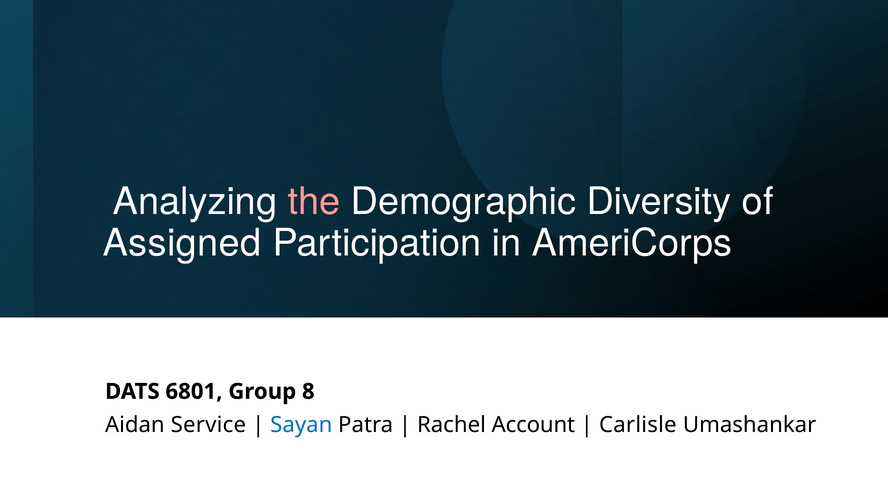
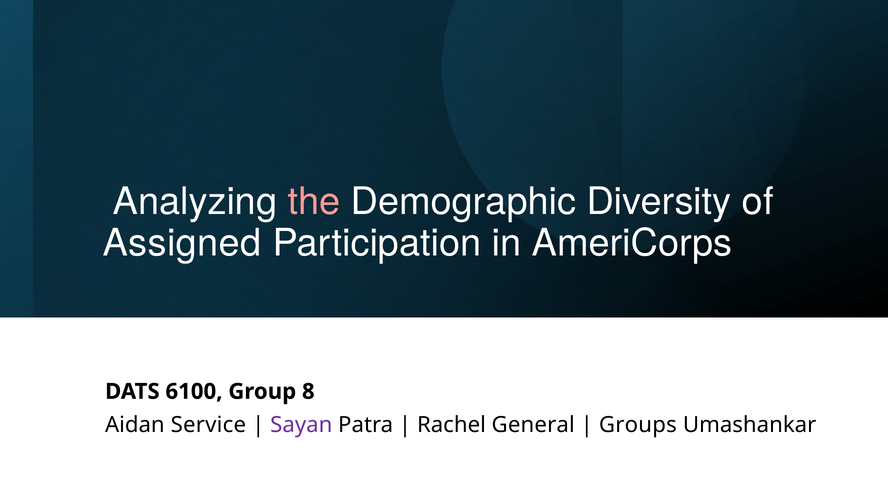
6801: 6801 -> 6100 (194, 391)
Sayan colour: blue -> purple (301, 424)
Account: Account -> General (533, 424)
Carlisle: Carlisle -> Groups (638, 424)
